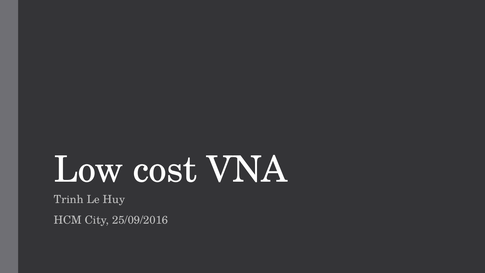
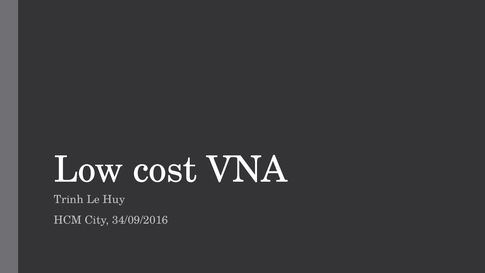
25/09/2016: 25/09/2016 -> 34/09/2016 (140, 220)
